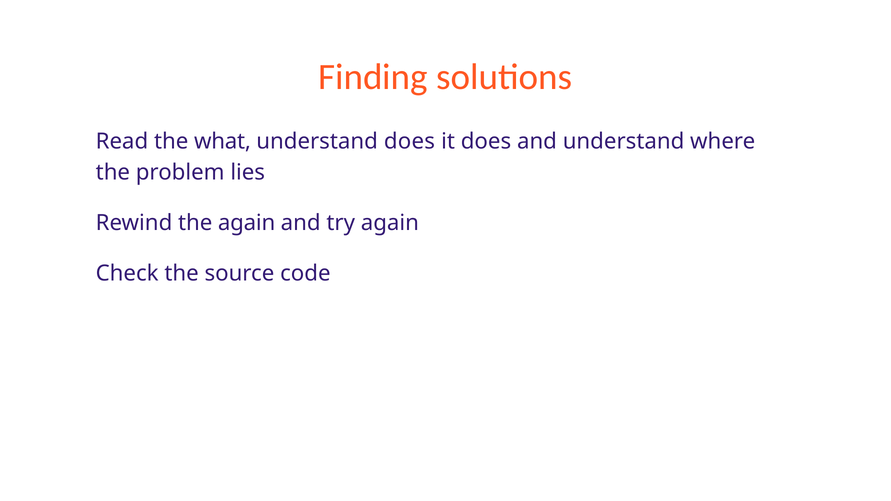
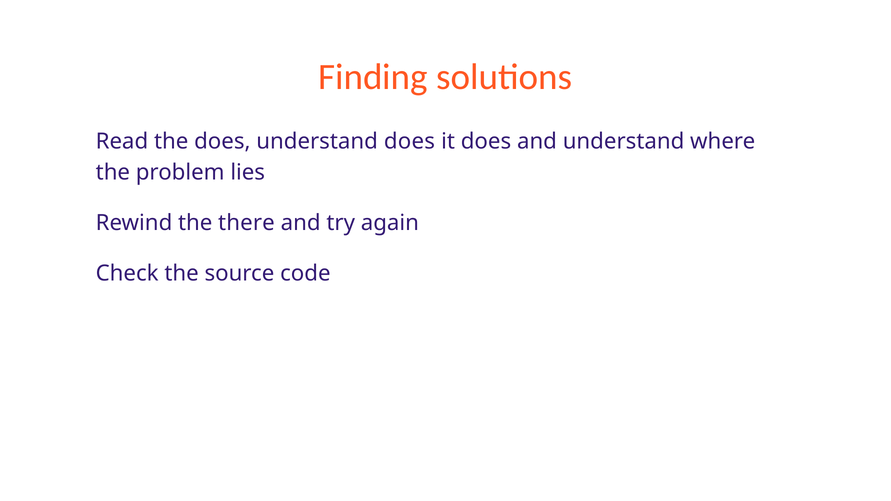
the what: what -> does (222, 142)
the again: again -> there (246, 223)
